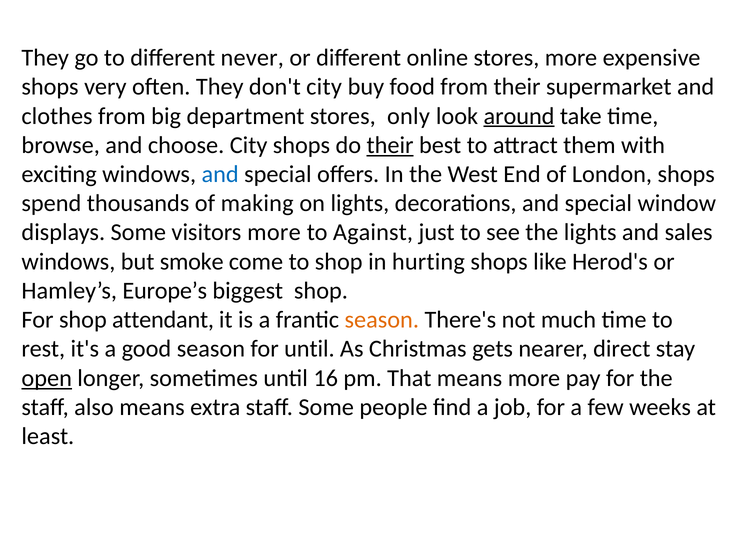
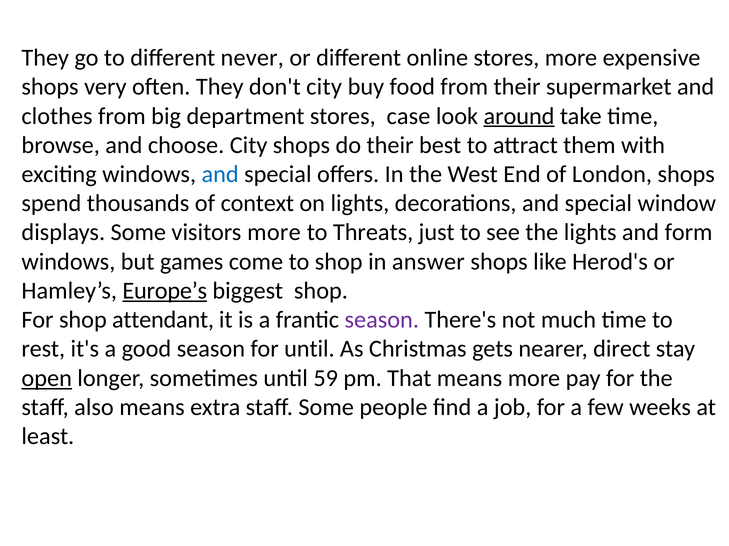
only: only -> case (409, 116)
their underline: present -> none (390, 145)
making: making -> context (257, 204)
Against: Against -> Threats (373, 233)
sales: sales -> form (689, 233)
smoke: smoke -> games (192, 262)
hurting: hurting -> answer (428, 262)
Europe’s underline: none -> present (165, 291)
season colour: orange -> purple (382, 320)
16: 16 -> 59 (326, 379)
